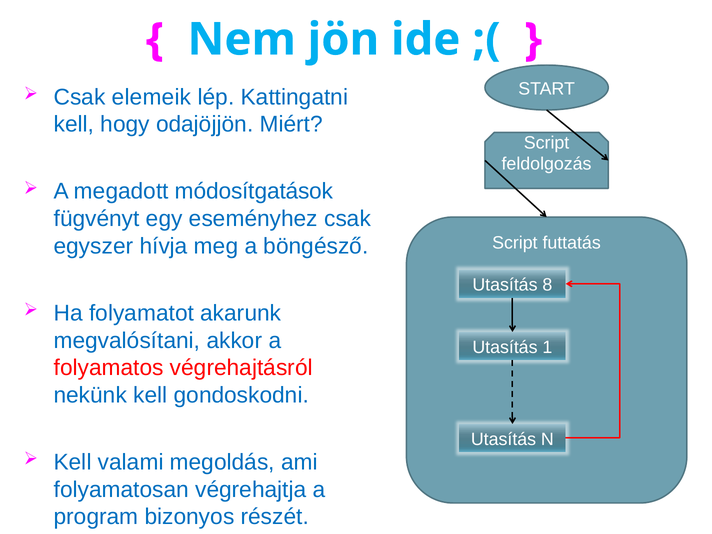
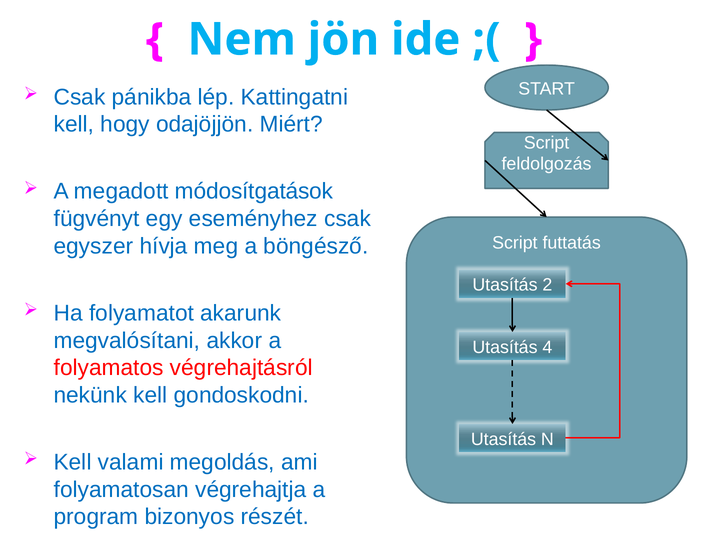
elemeik: elemeik -> pánikba (152, 97)
8: 8 -> 2 (547, 285)
1: 1 -> 4 (547, 347)
